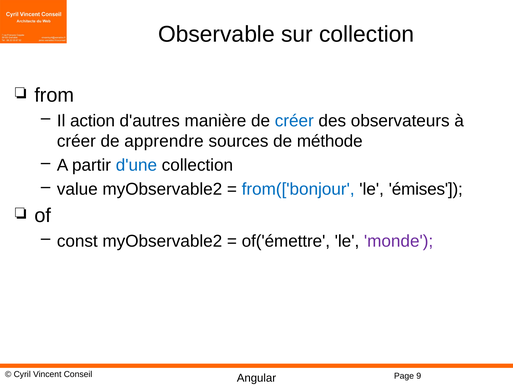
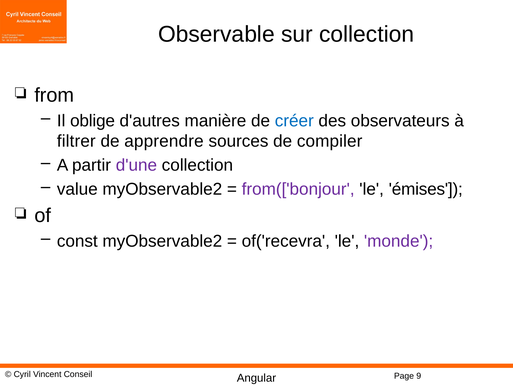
action: action -> oblige (93, 121)
créer: créer -> filtrer (76, 141)
méthode: méthode -> compiler (330, 141)
d'une colour: blue -> purple (136, 165)
from(['bonjour colour: blue -> purple (298, 189)
of('émettre: of('émettre -> of('recevra (286, 241)
